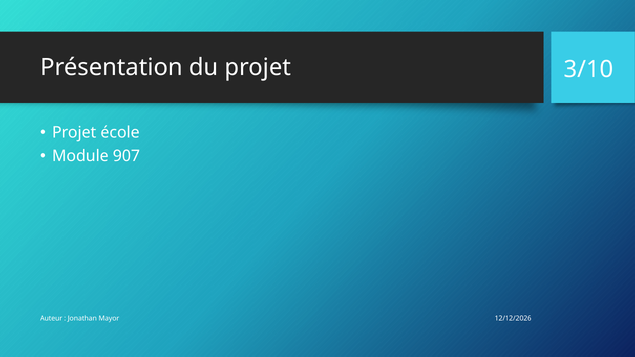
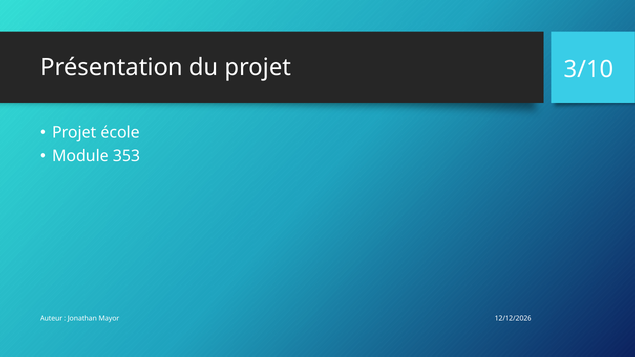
907: 907 -> 353 (126, 156)
